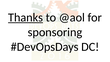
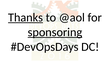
sponsoring underline: none -> present (55, 32)
